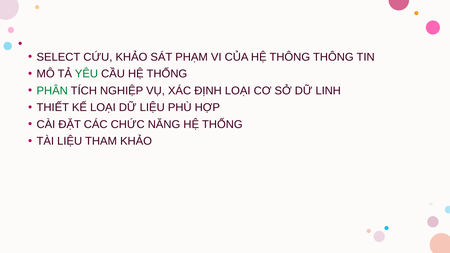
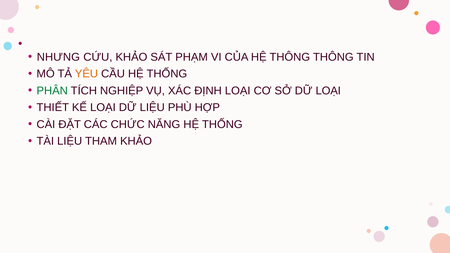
SELECT: SELECT -> NHƯNG (58, 57)
YÊU colour: green -> orange (86, 74)
DỮ LINH: LINH -> LOẠI (328, 91)
